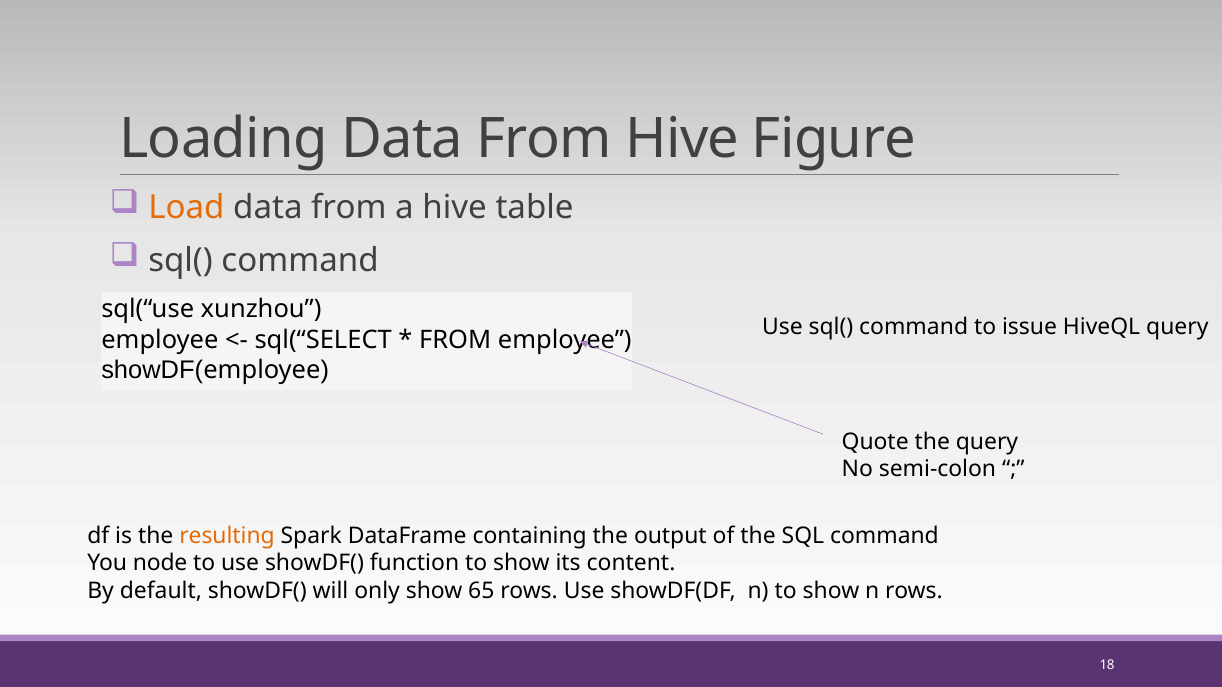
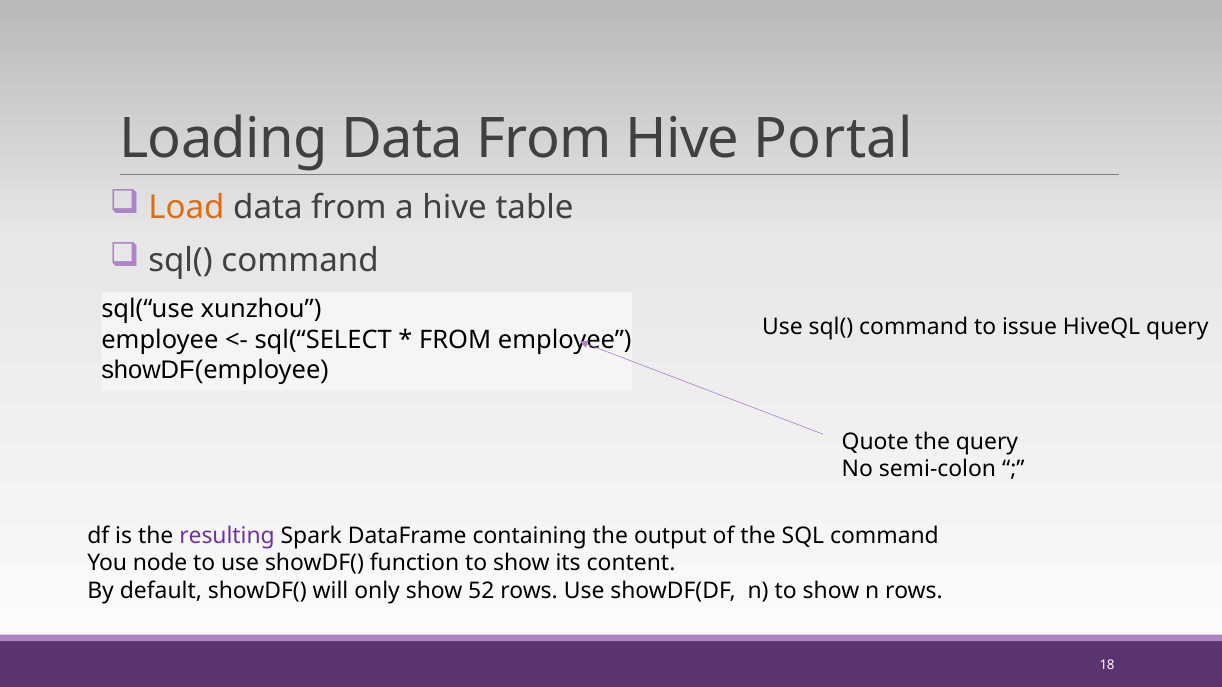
Figure: Figure -> Portal (833, 140)
resulting colour: orange -> purple (227, 536)
65: 65 -> 52 (481, 591)
